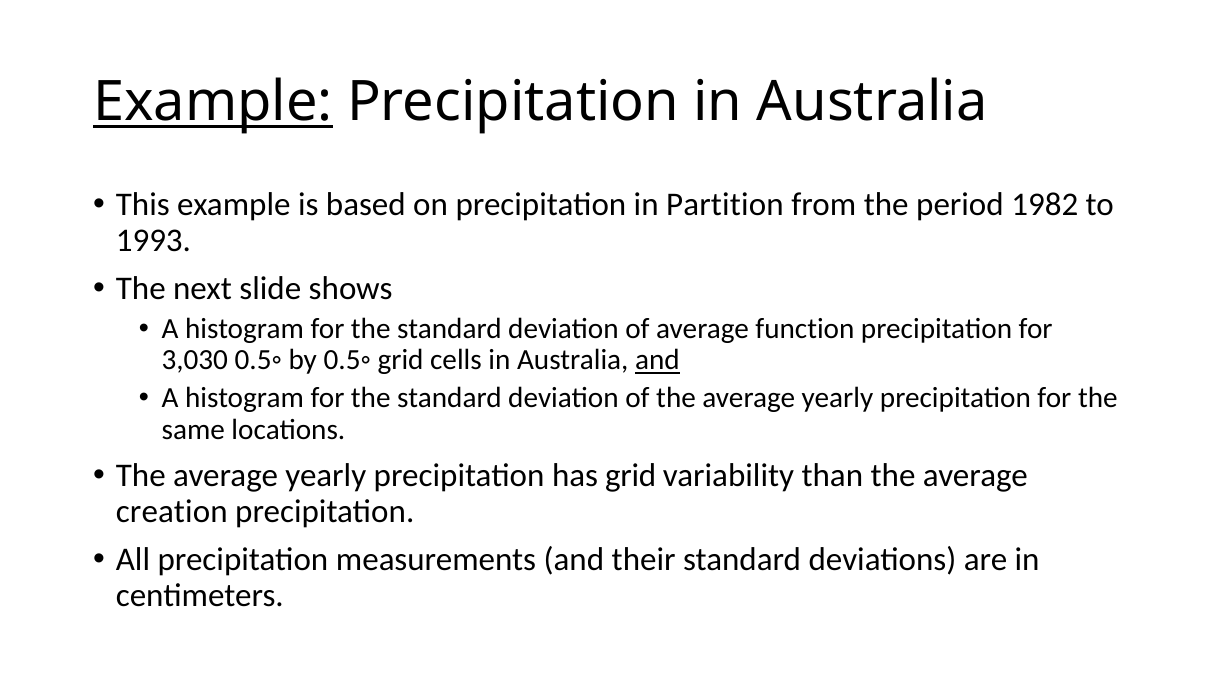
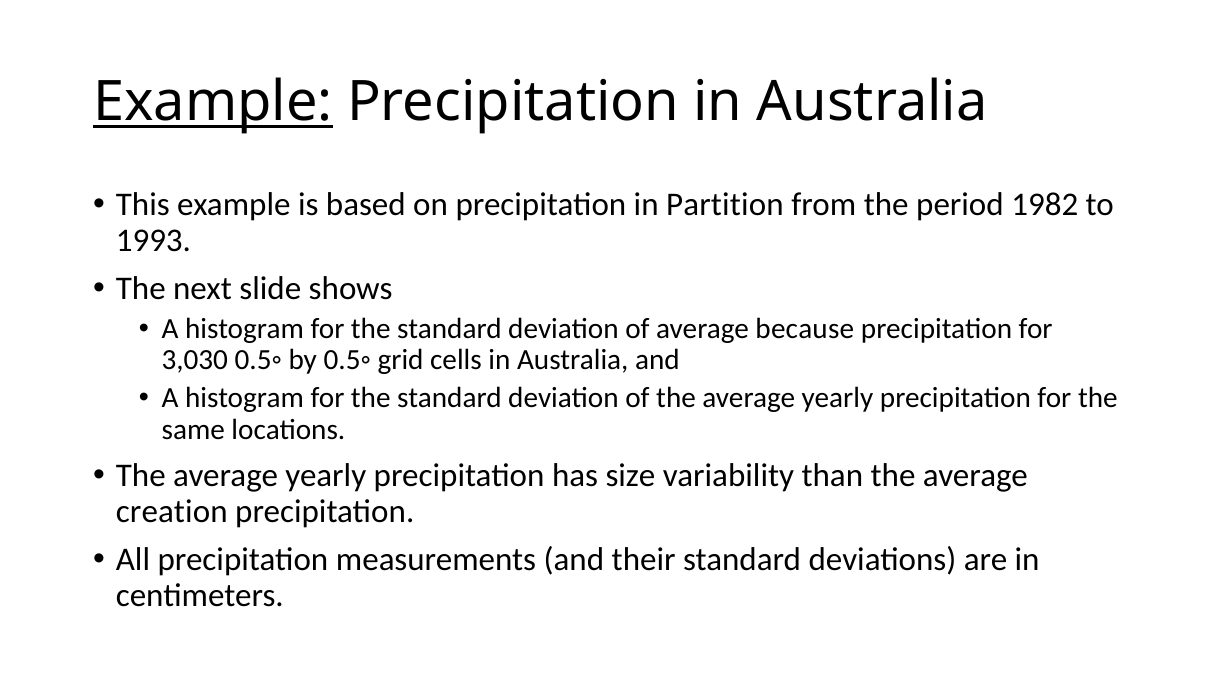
function: function -> because (805, 329)
and underline: present -> none (657, 360)
has grid: grid -> size (631, 476)
